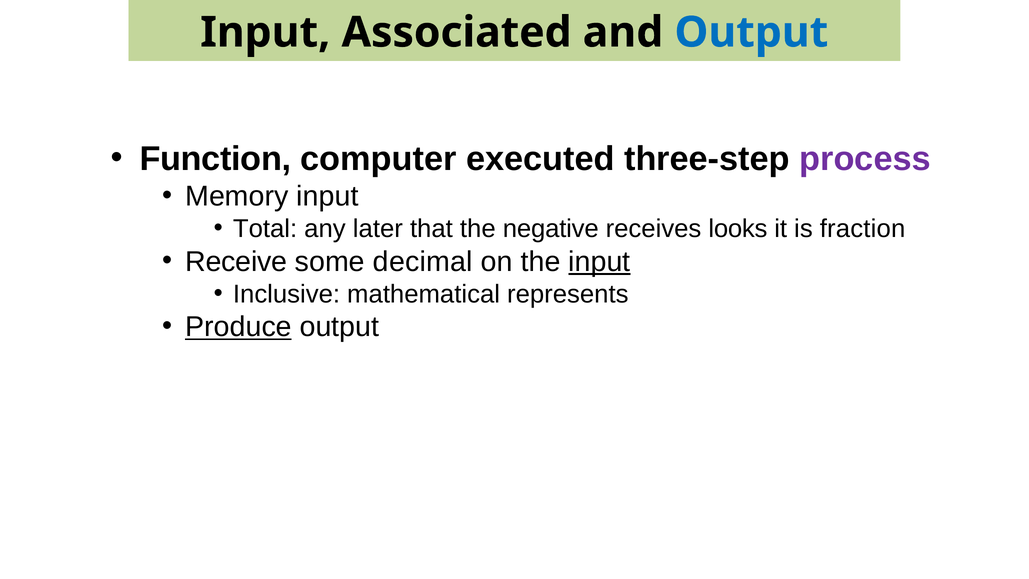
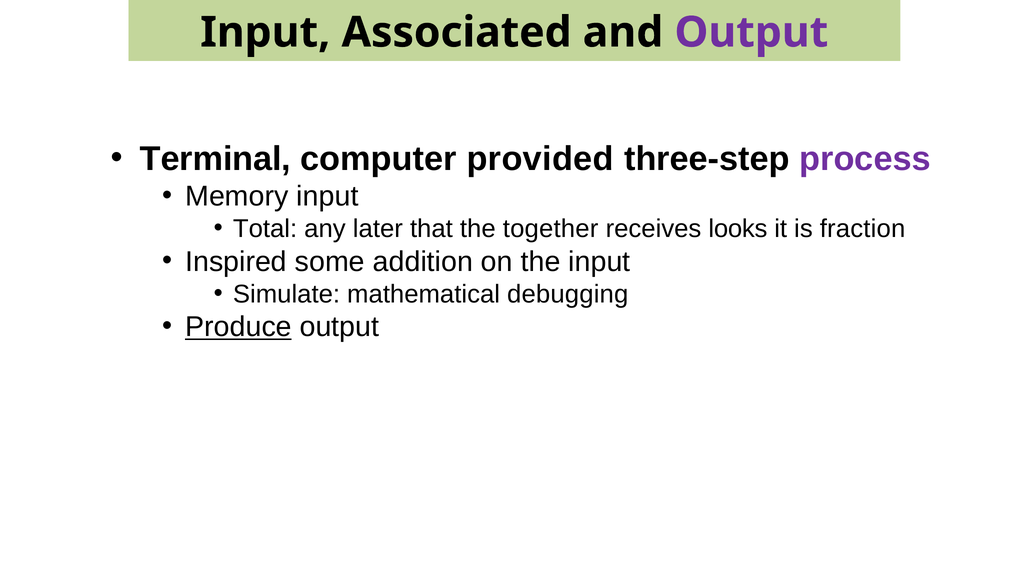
Output colour: blue -> purple (751, 32)
Function: Function -> Terminal (215, 159)
executed: executed -> provided (540, 159)
negative: negative -> together (551, 229)
Receive: Receive -> Inspired (236, 262)
decimal: decimal -> addition (423, 262)
input underline: present -> none (599, 262)
Inclusive: Inclusive -> Simulate (287, 294)
represents: represents -> debugging (568, 294)
